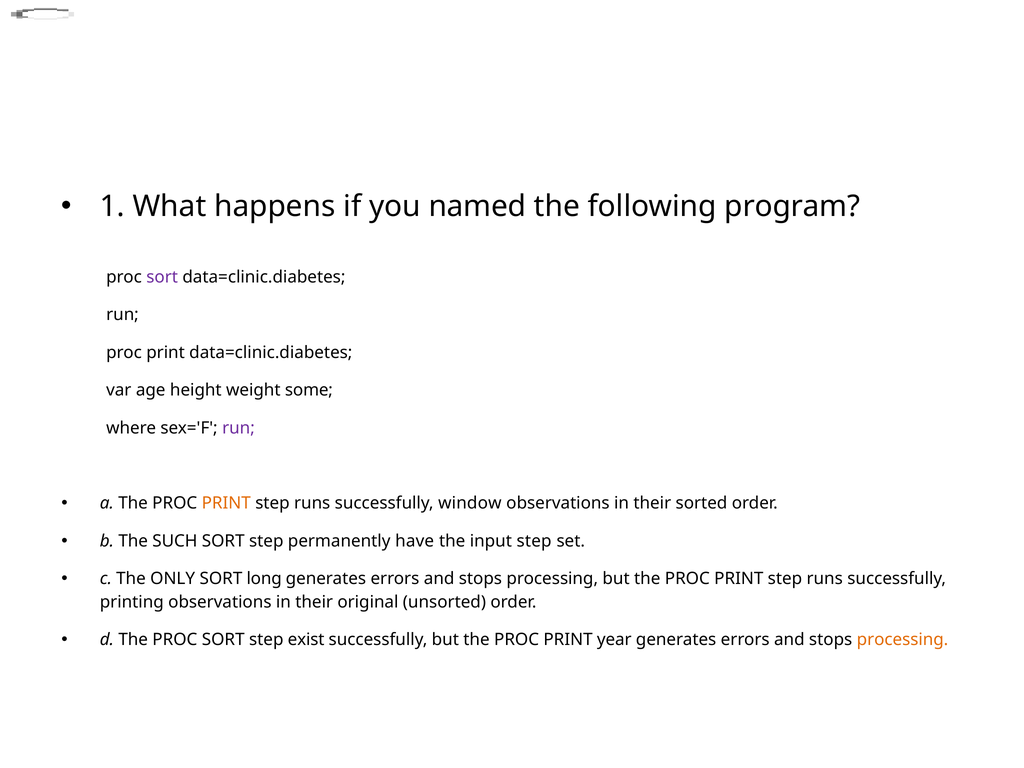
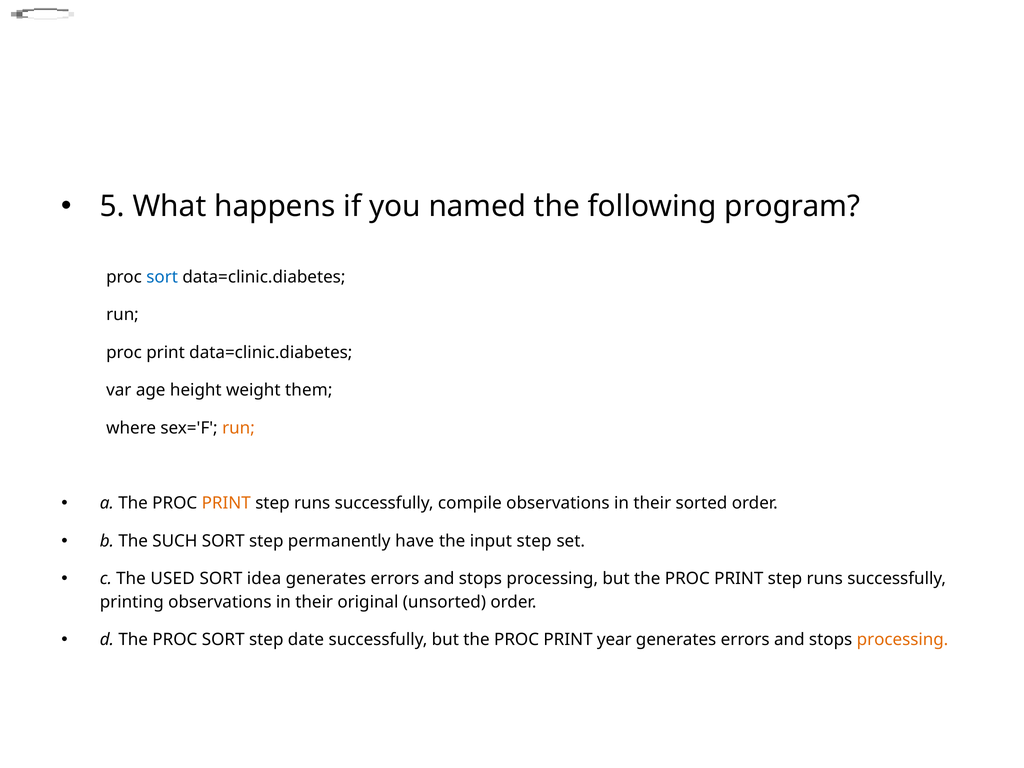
1: 1 -> 5 (112, 206)
sort colour: purple -> blue (162, 277)
some: some -> them (309, 390)
run colour: purple -> orange (238, 428)
window: window -> compile (470, 503)
ONLY: ONLY -> USED (173, 579)
long: long -> idea (264, 579)
exist: exist -> date (306, 640)
